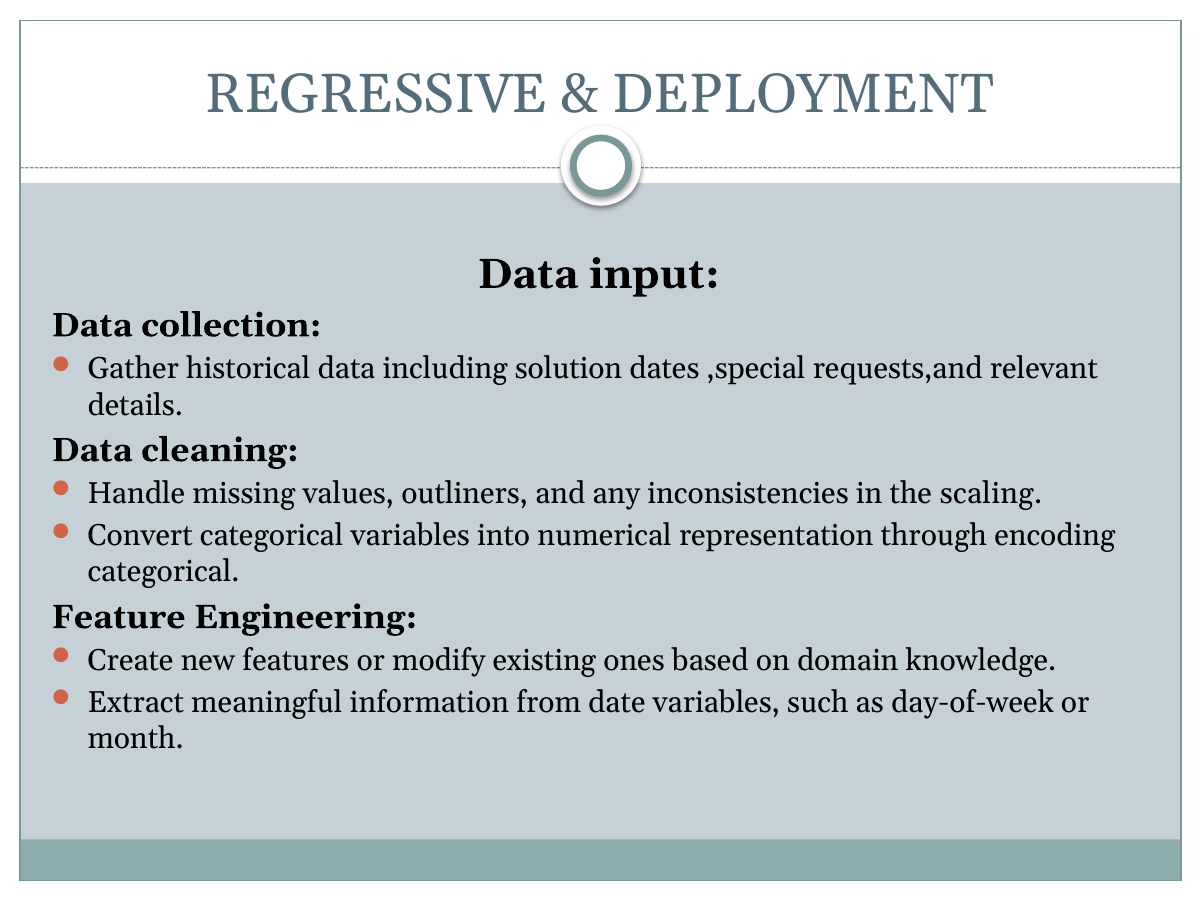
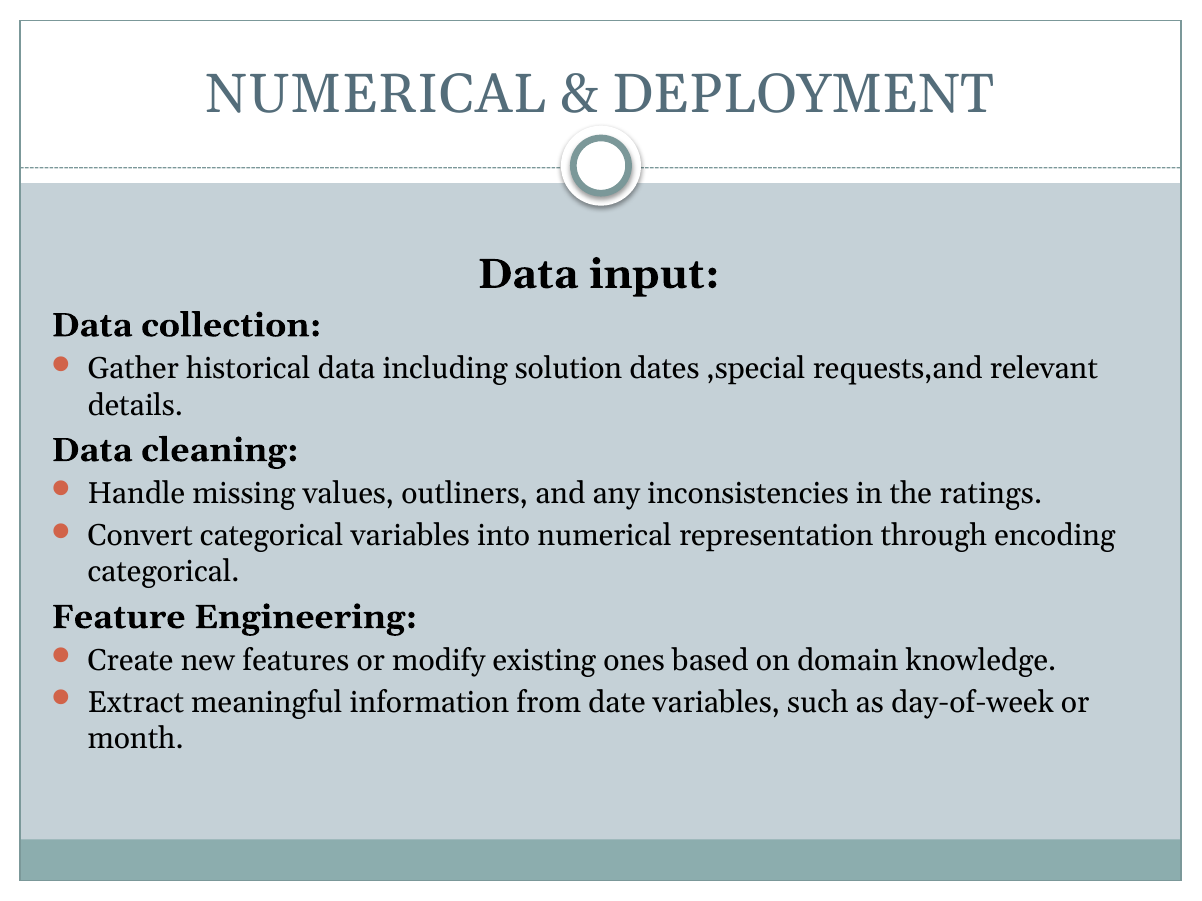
REGRESSIVE: REGRESSIVE -> NUMERICAL (376, 95)
scaling: scaling -> ratings (991, 494)
